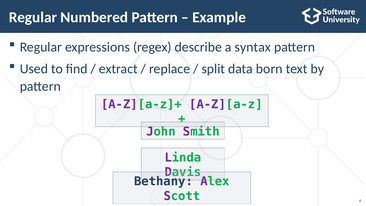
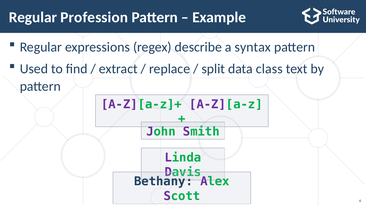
Numbered: Numbered -> Profession (94, 17)
born: born -> class (269, 69)
